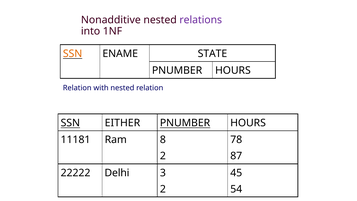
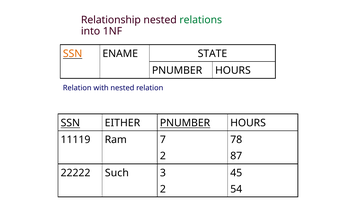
Nonadditive: Nonadditive -> Relationship (111, 20)
relations colour: purple -> green (201, 20)
11181: 11181 -> 11119 (76, 140)
8: 8 -> 7 (163, 140)
Delhi: Delhi -> Such (117, 173)
